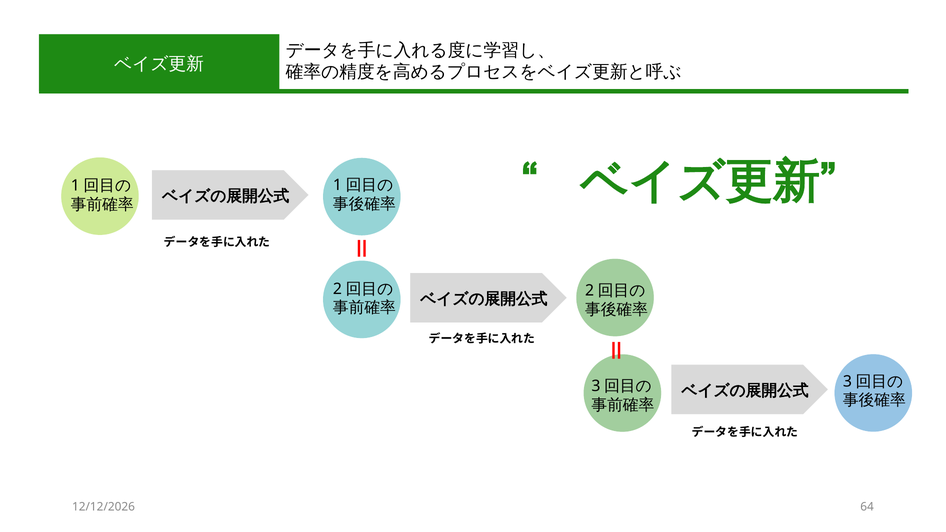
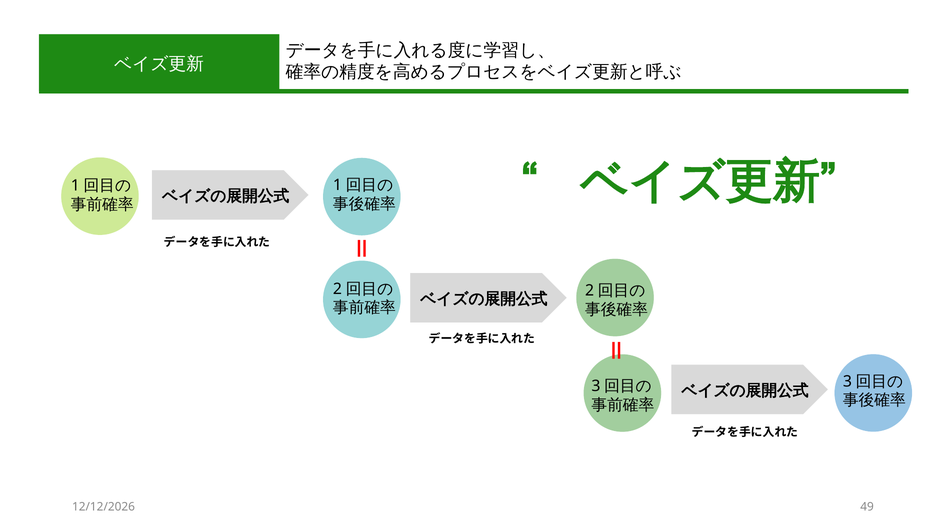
64: 64 -> 49 (867, 507)
